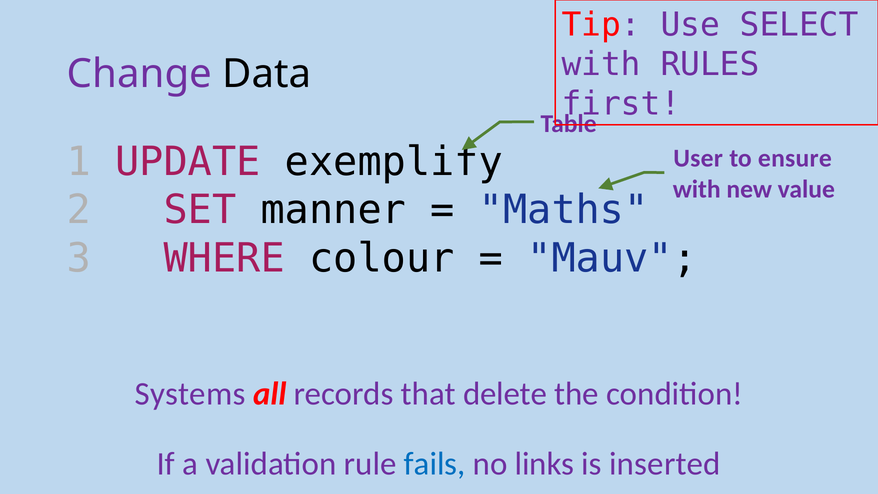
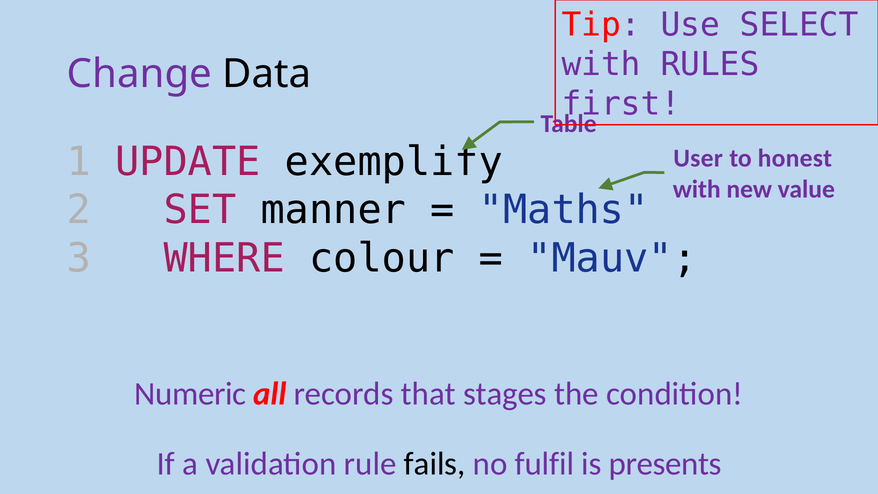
ensure: ensure -> honest (795, 158)
Systems: Systems -> Numeric (190, 394)
delete: delete -> stages (505, 394)
fails colour: blue -> black (435, 464)
links: links -> fulfil (544, 464)
inserted: inserted -> presents (665, 464)
